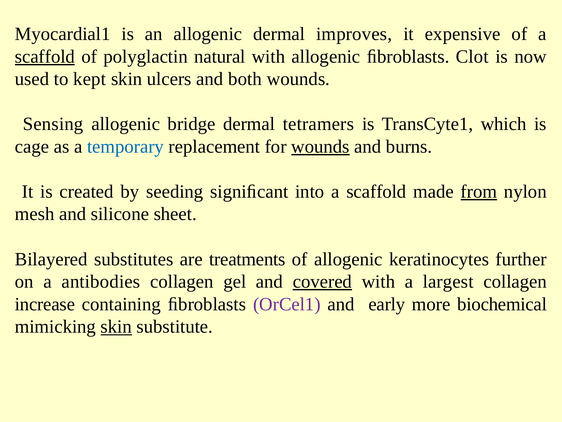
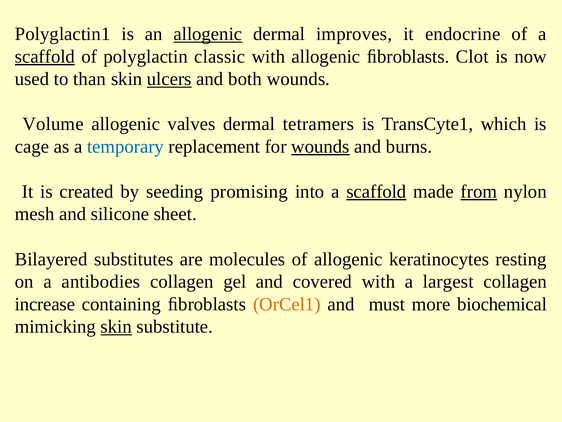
Myocardial1: Myocardial1 -> Polyglactin1 (63, 34)
allogenic underline: none -> present (208, 34)
expensive: expensive -> endocrine (463, 34)
natural: natural -> classic (220, 57)
kept: kept -> than (90, 79)
ulcers underline: none -> present (169, 79)
Sensing: Sensing -> Volume (53, 124)
bridge: bridge -> valves (192, 124)
signiﬁcant: signiﬁcant -> promising (249, 191)
scaffold underline: none -> present (376, 191)
treatments: treatments -> molecules (247, 259)
further: further -> resting (521, 259)
covered underline: present -> none (322, 281)
OrCel1 colour: purple -> orange (287, 304)
early: early -> must (387, 304)
